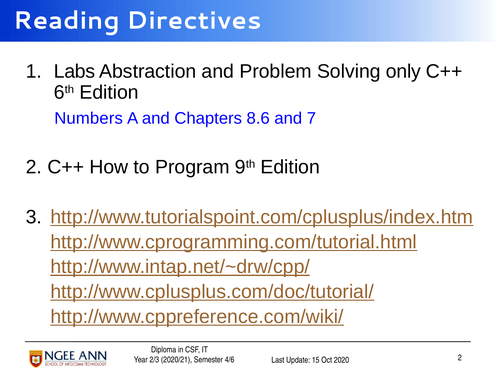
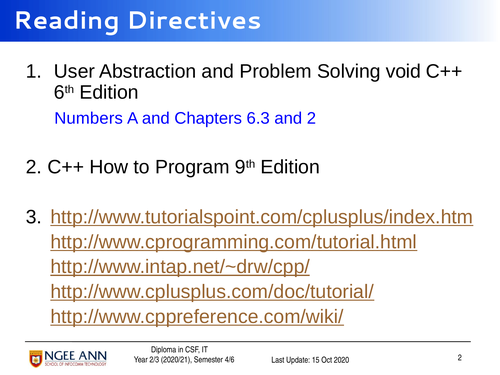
Labs: Labs -> User (74, 72)
only: only -> void (403, 72)
8.6: 8.6 -> 6.3 (258, 118)
and 7: 7 -> 2 (311, 118)
